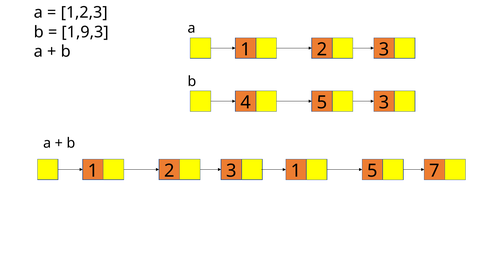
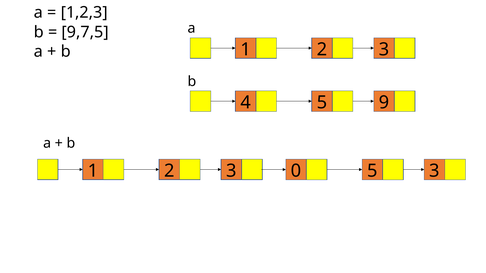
1,9,3: 1,9,3 -> 9,7,5 (85, 32)
5 3: 3 -> 9 (384, 103)
3 1: 1 -> 0 (296, 171)
5 7: 7 -> 3 (435, 171)
